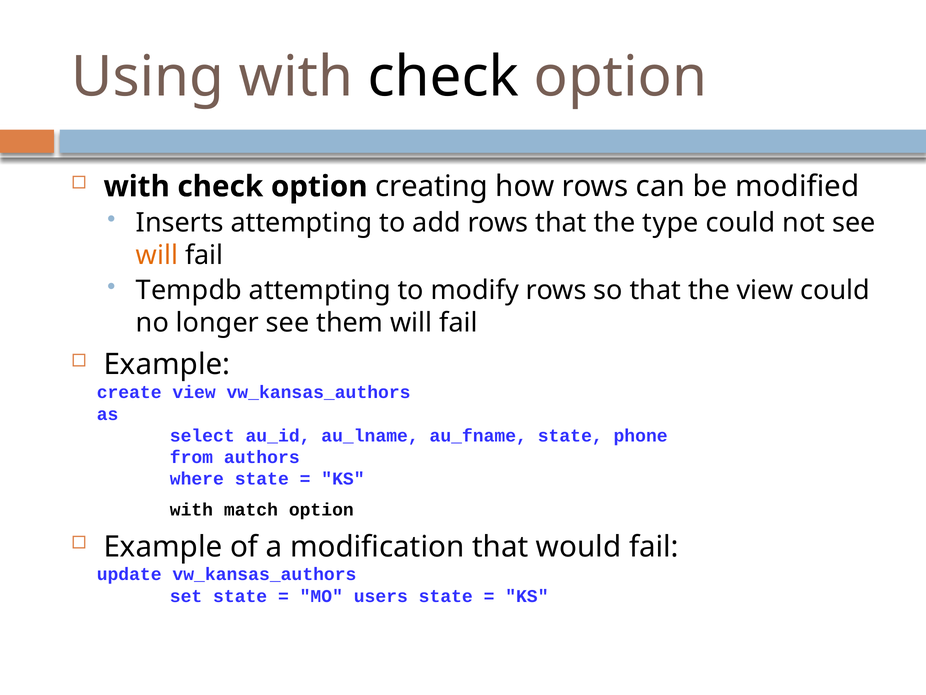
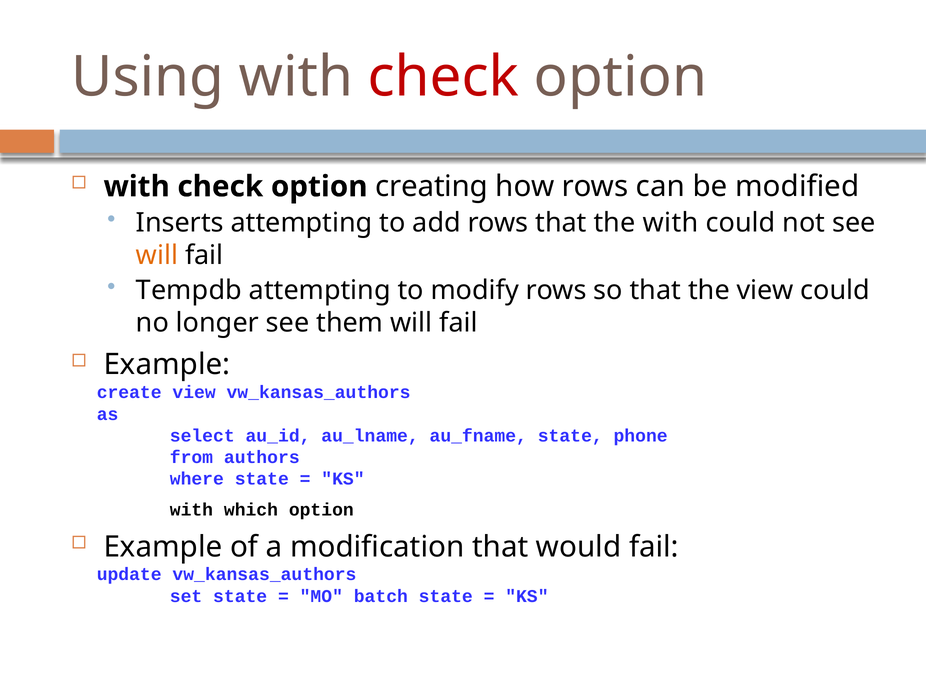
check colour: black -> red (443, 77)
the type: type -> with (671, 223)
match: match -> which (251, 509)
users: users -> batch (381, 596)
